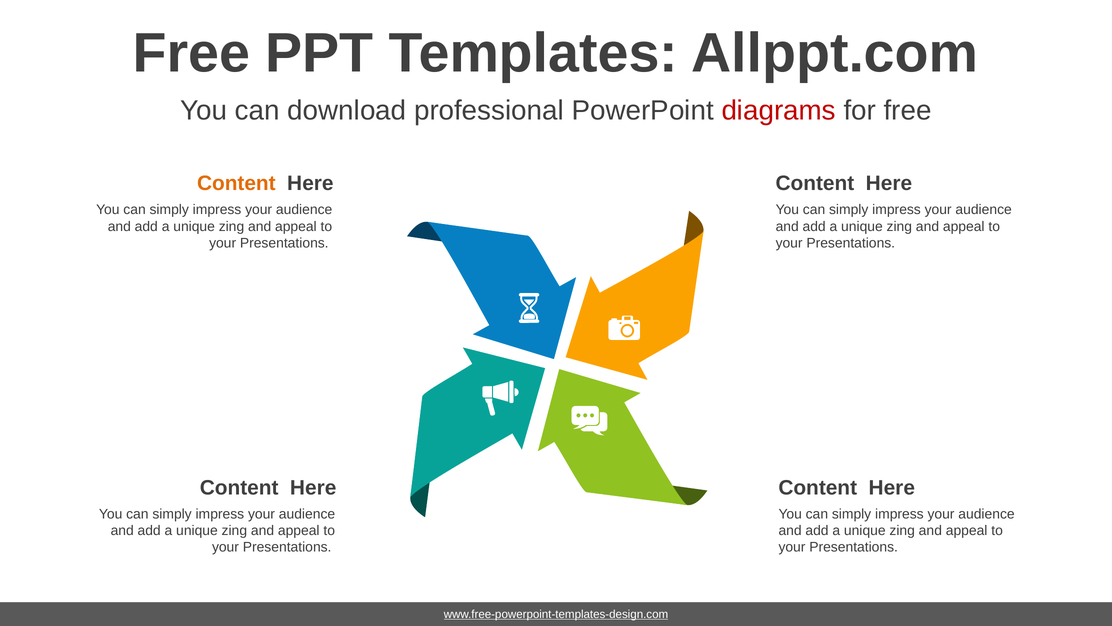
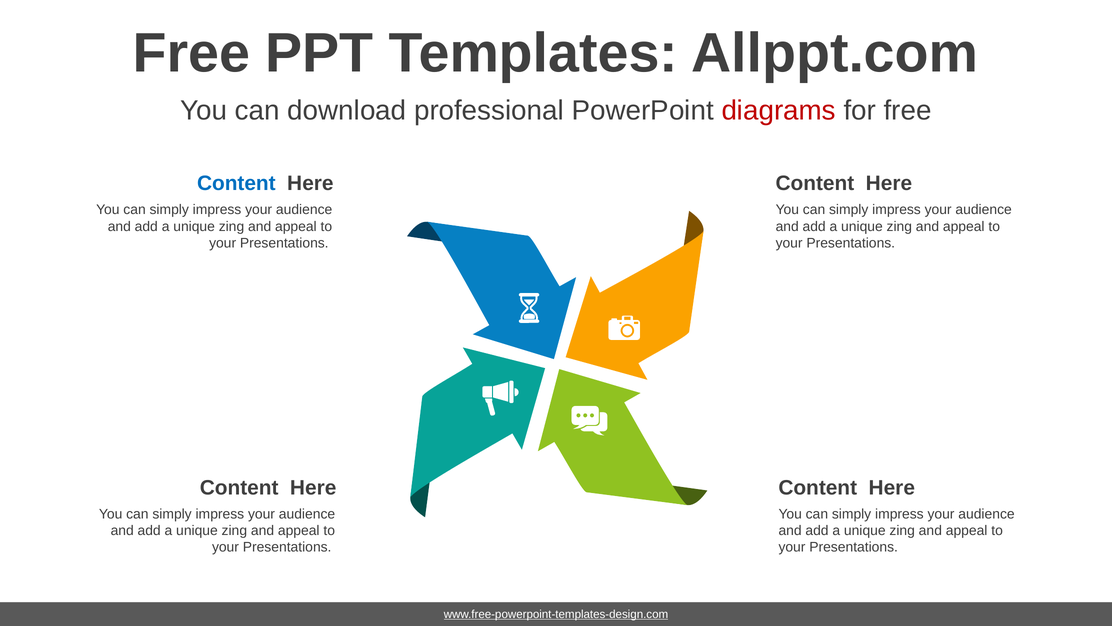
Content colour: orange -> blue (236, 183)
